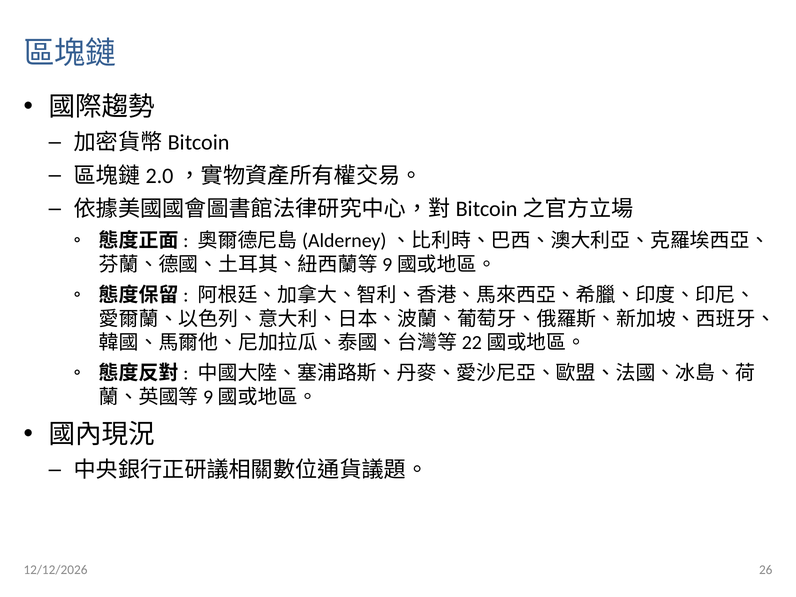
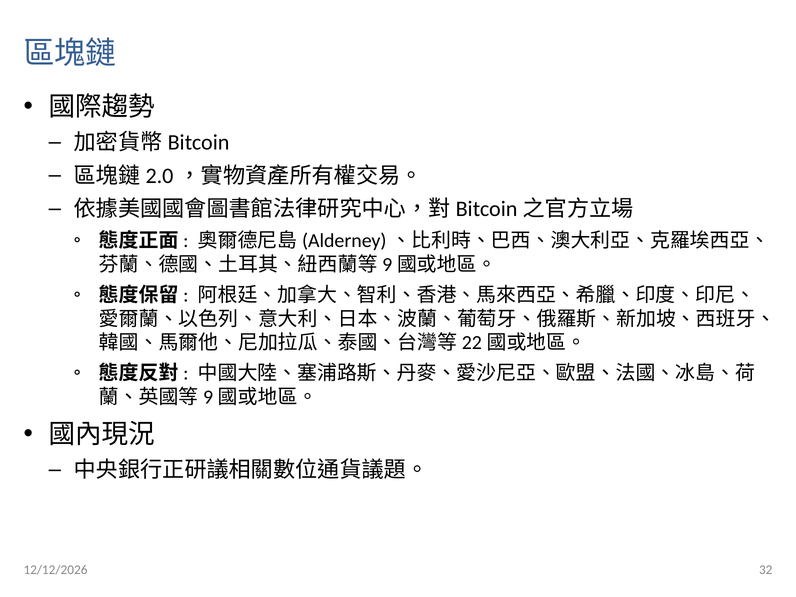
26: 26 -> 32 (766, 570)
